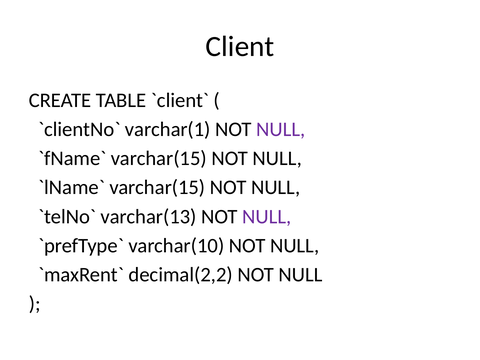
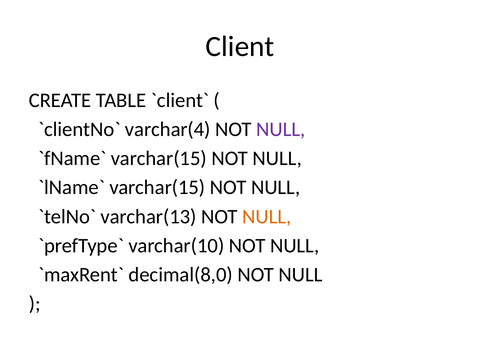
varchar(1: varchar(1 -> varchar(4 (168, 129)
NULL colour: purple -> orange (267, 217)
decimal(2,2: decimal(2,2 -> decimal(8,0 (181, 275)
